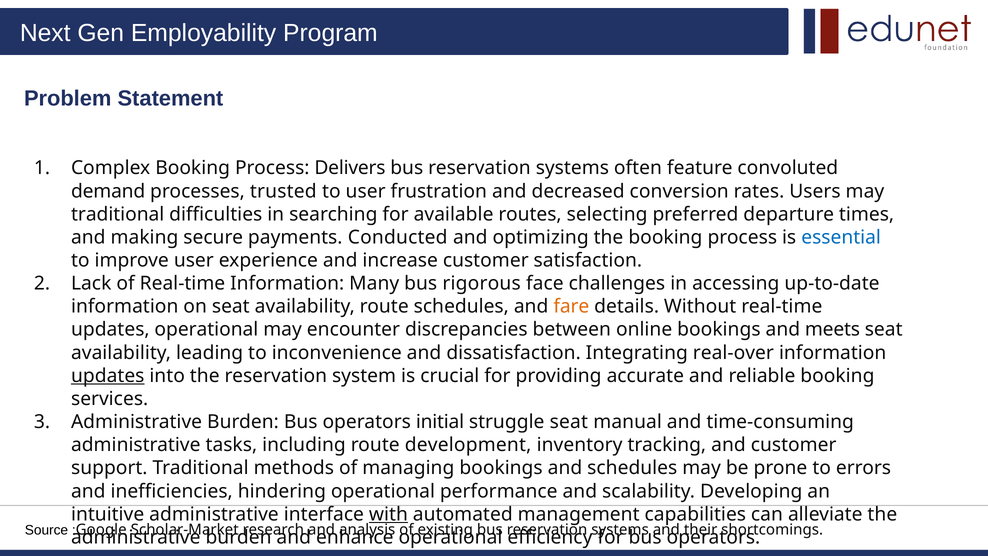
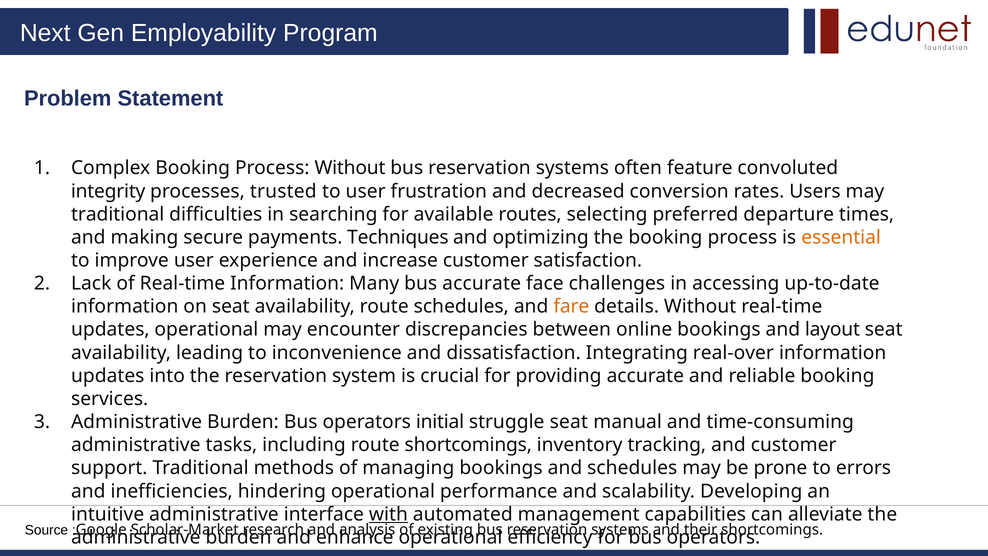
Process Delivers: Delivers -> Without (350, 168)
demand: demand -> integrity (108, 191)
Conducted: Conducted -> Techniques (398, 237)
essential colour: blue -> orange (841, 237)
bus rigorous: rigorous -> accurate (482, 283)
meets: meets -> layout (832, 330)
updates underline: present -> none (108, 376)
route development: development -> shortcomings (468, 445)
